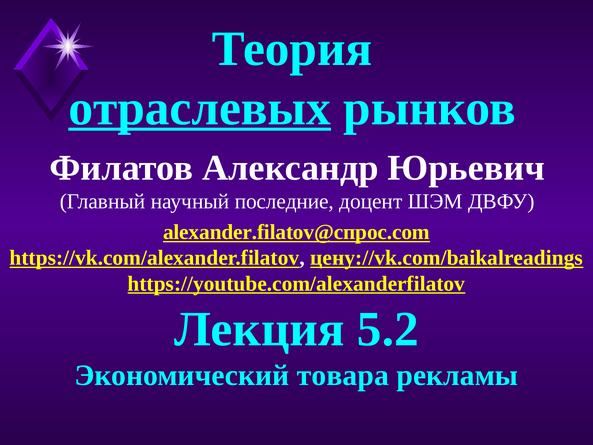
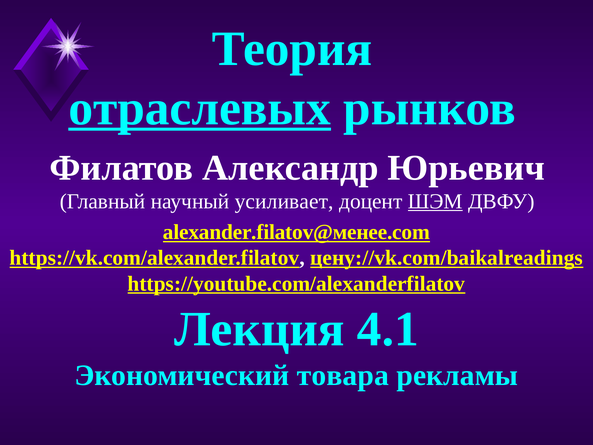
последние: последние -> усиливает (284, 201)
ШЭМ underline: none -> present (435, 201)
alexander.filatov@спрос.com: alexander.filatov@спрос.com -> alexander.filatov@менее.com (296, 232)
5.2: 5.2 -> 4.1 (388, 329)
